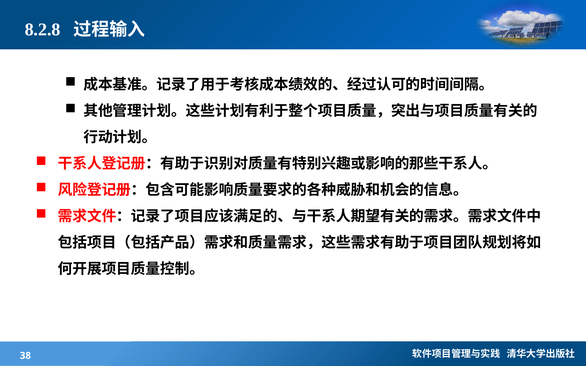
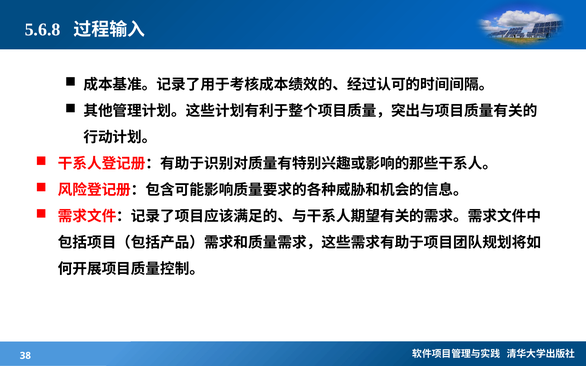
8.2.8: 8.2.8 -> 5.6.8 (43, 30)
